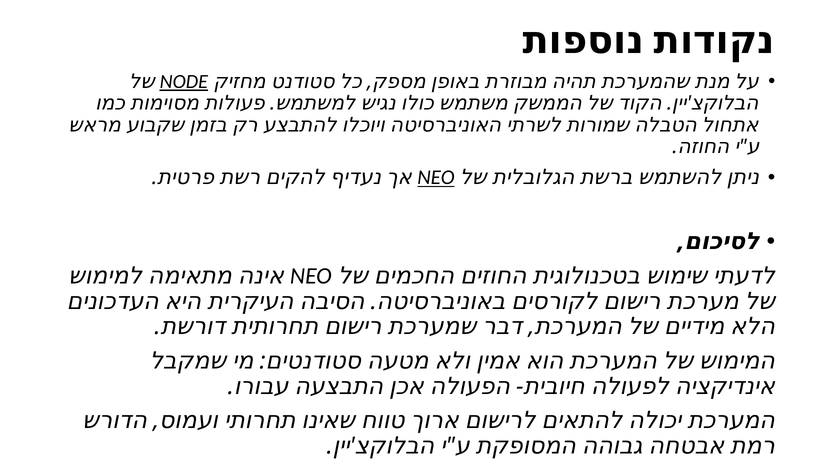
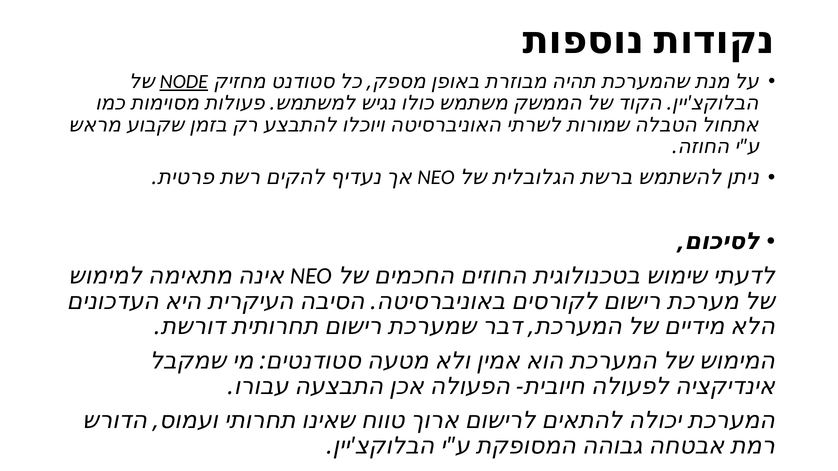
NEO underline: present -> none (436, 178)
